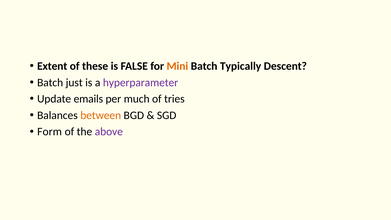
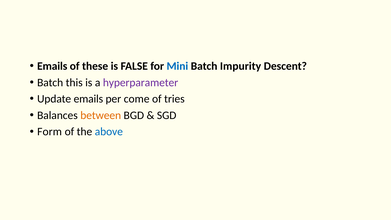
Extent: Extent -> Emails (52, 66)
Mini colour: orange -> blue (177, 66)
Typically: Typically -> Impurity (241, 66)
just: just -> this (74, 83)
much: much -> come (137, 99)
above colour: purple -> blue (109, 132)
